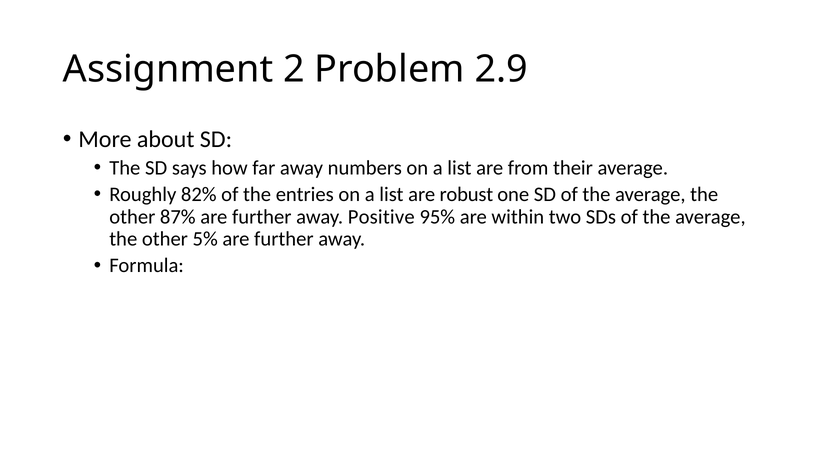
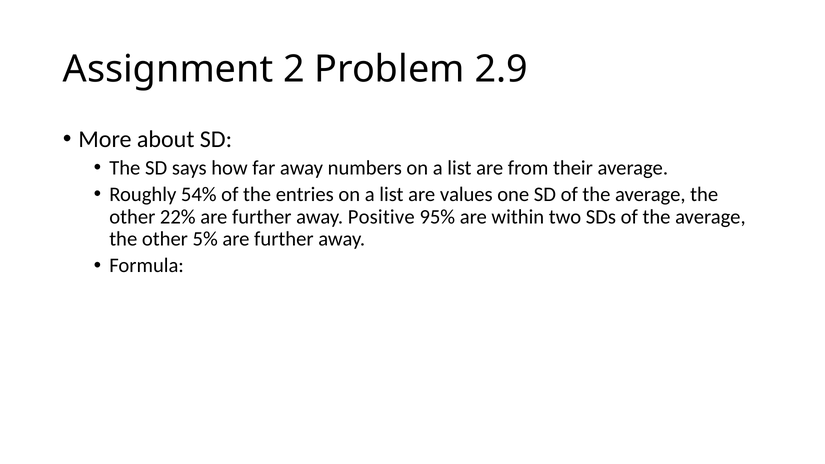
82%: 82% -> 54% (199, 194)
robust: robust -> values (466, 194)
87%: 87% -> 22% (178, 217)
